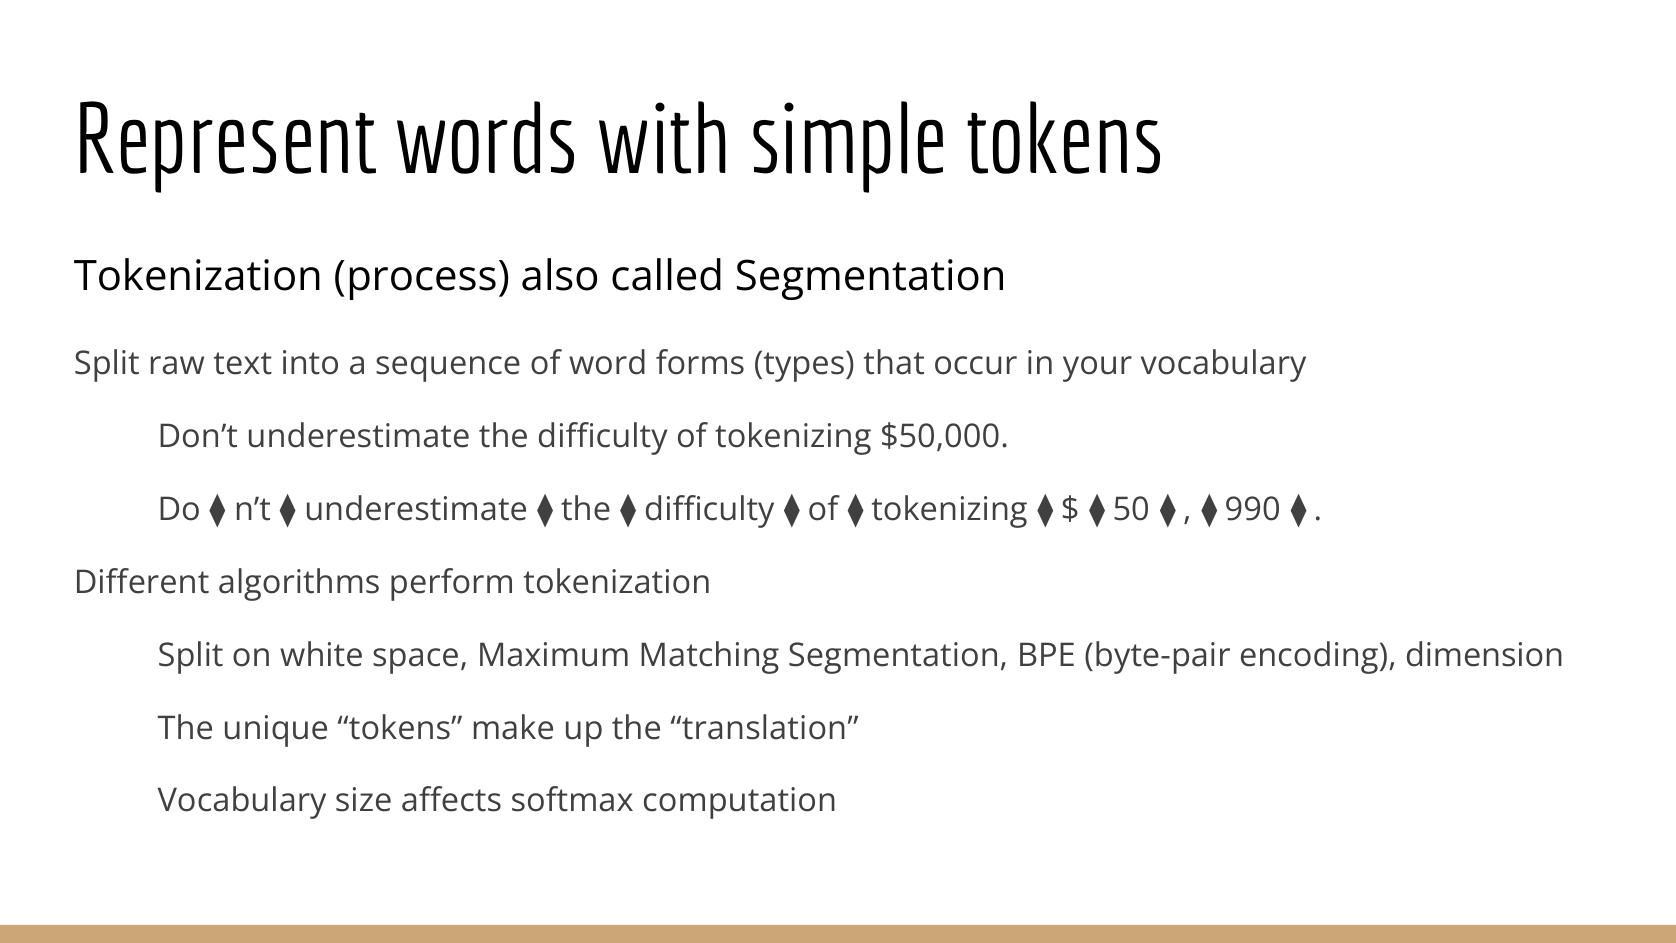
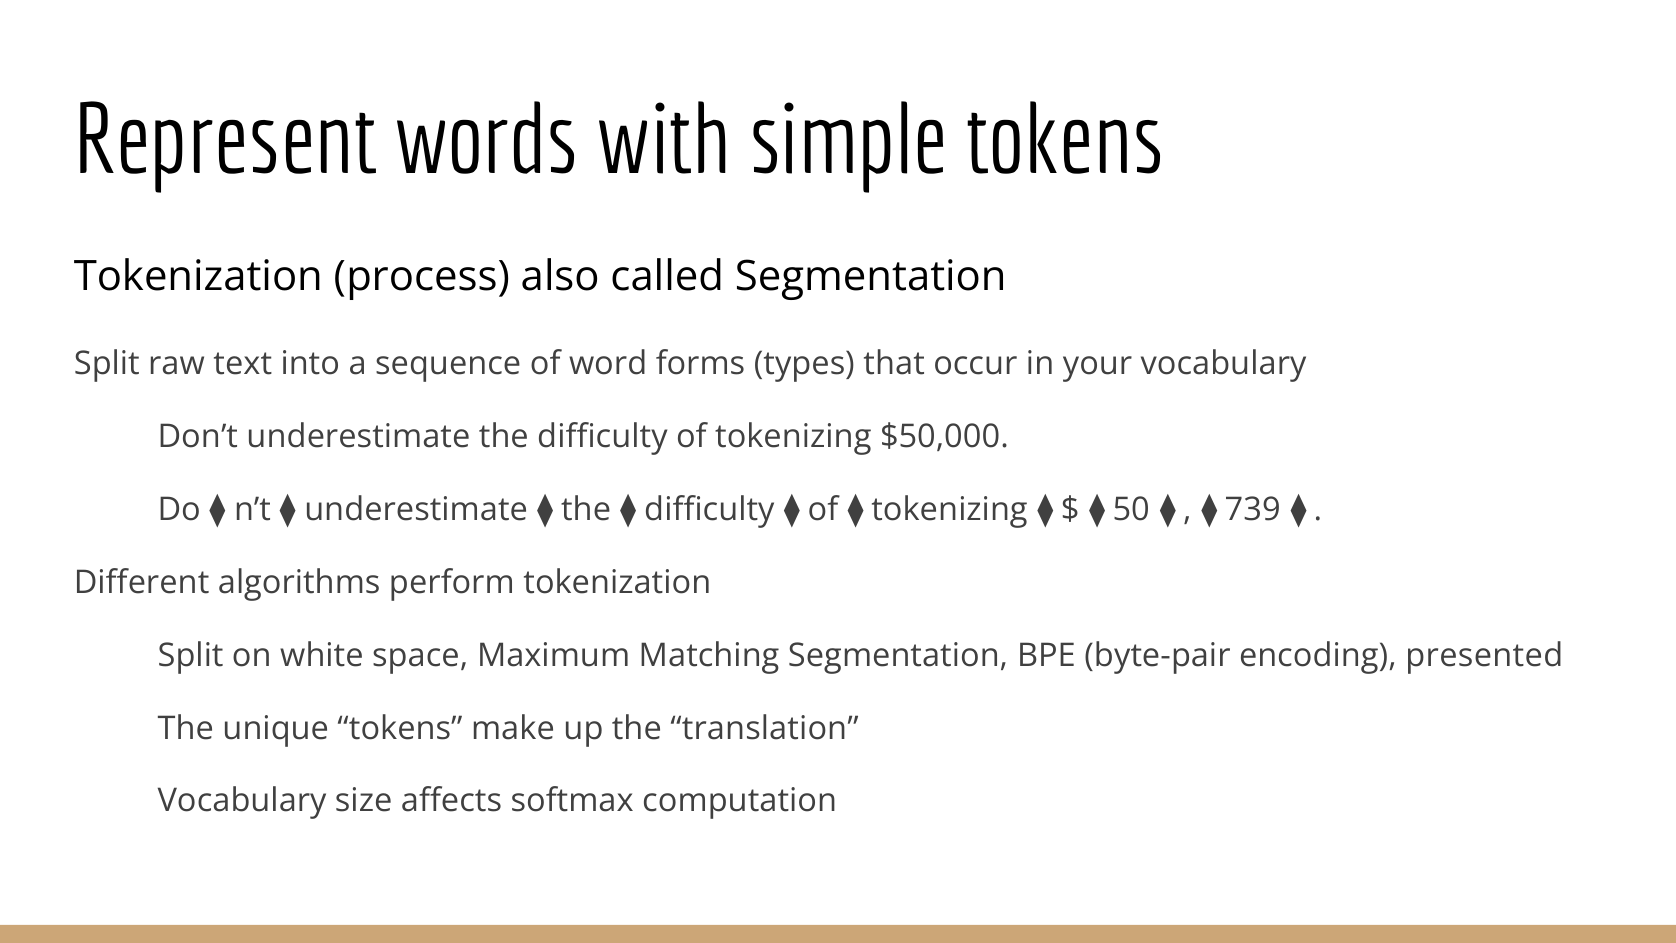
990: 990 -> 739 (1253, 510)
dimension: dimension -> presented (1484, 655)
